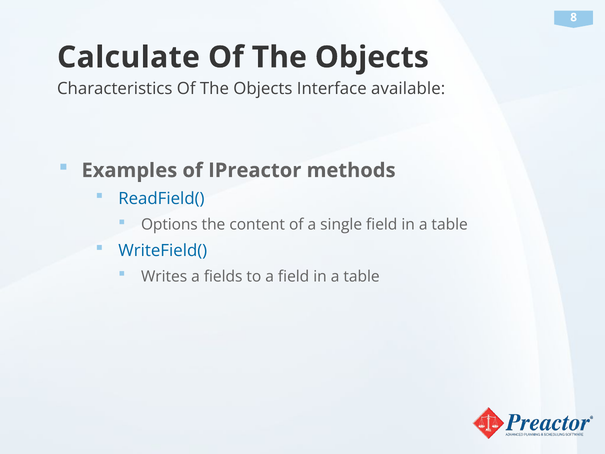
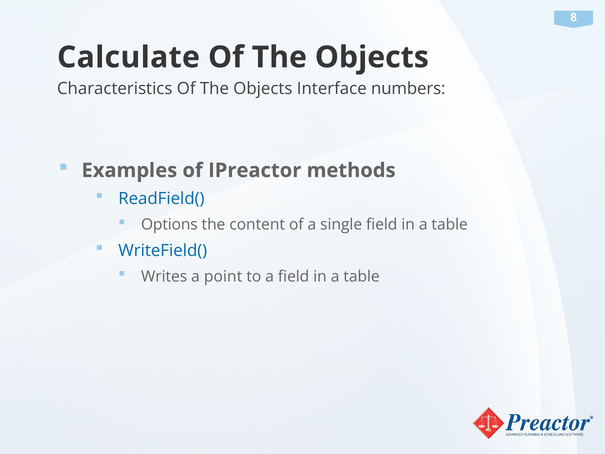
available: available -> numbers (408, 89)
fields: fields -> point (223, 276)
